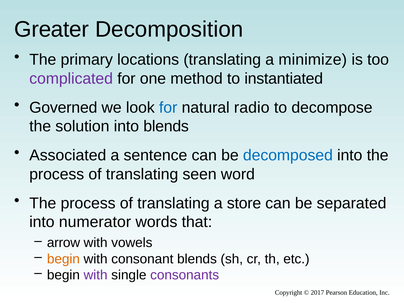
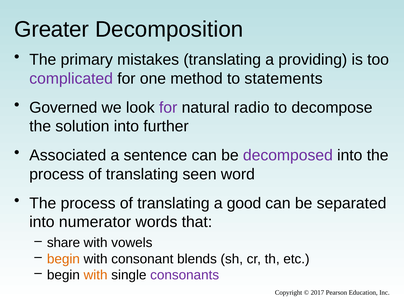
locations: locations -> mistakes (148, 60)
minimize: minimize -> providing (313, 60)
instantiated: instantiated -> statements (284, 79)
for colour: blue -> purple (168, 108)
into blends: blends -> further (166, 126)
decomposed colour: blue -> purple (288, 155)
store: store -> good (244, 203)
arrow: arrow -> share (63, 243)
with colour: purple -> orange (96, 275)
